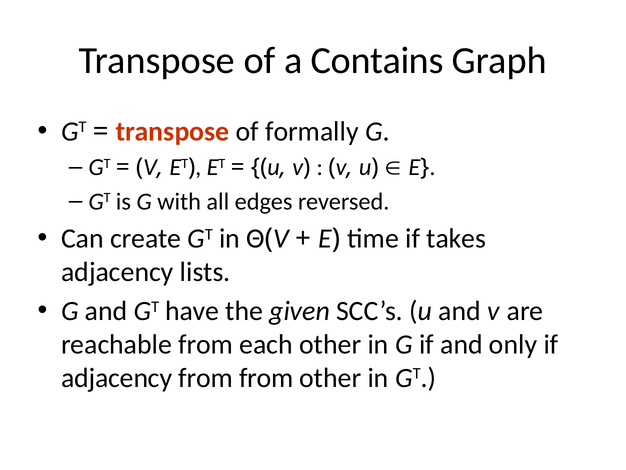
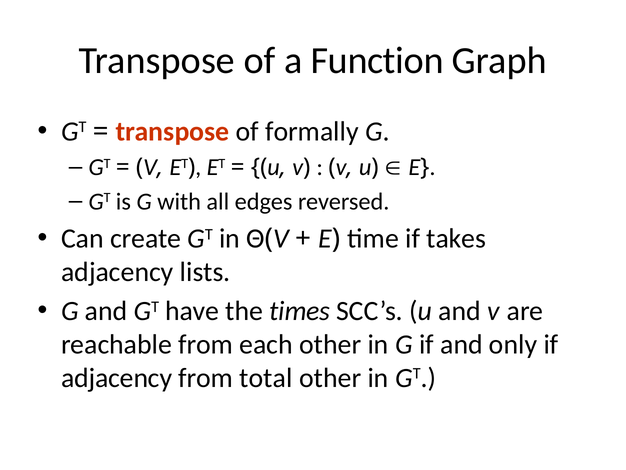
Contains: Contains -> Function (377, 61)
given: given -> times (300, 311)
from from: from -> total (266, 378)
